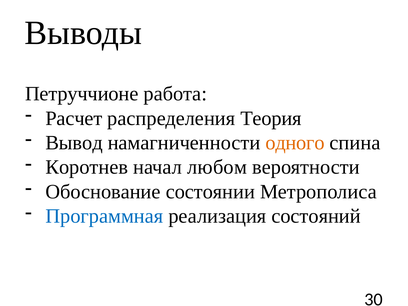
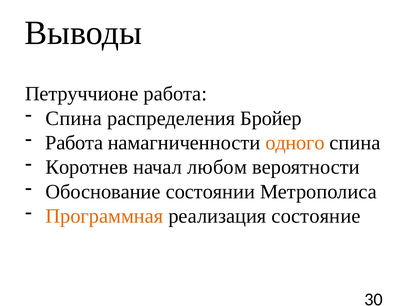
Расчет: Расчет -> Спина (74, 118)
Теория: Теория -> Бройер (271, 118)
Вывод: Вывод -> Работа (74, 143)
Программная colour: blue -> orange (104, 216)
состояний: состояний -> состояние (316, 216)
